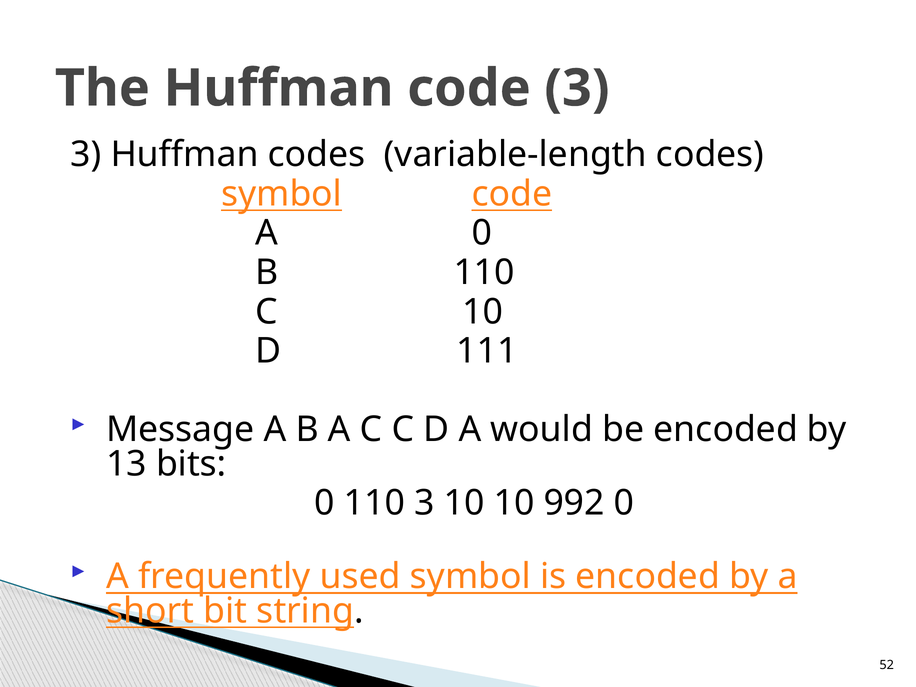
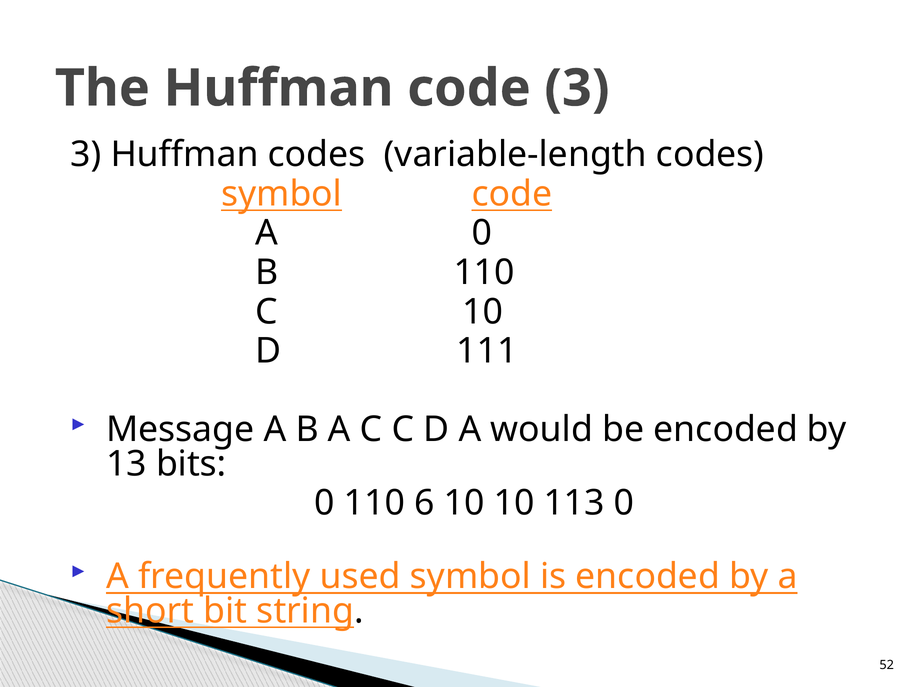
110 3: 3 -> 6 (424, 503)
992: 992 -> 113 (574, 503)
